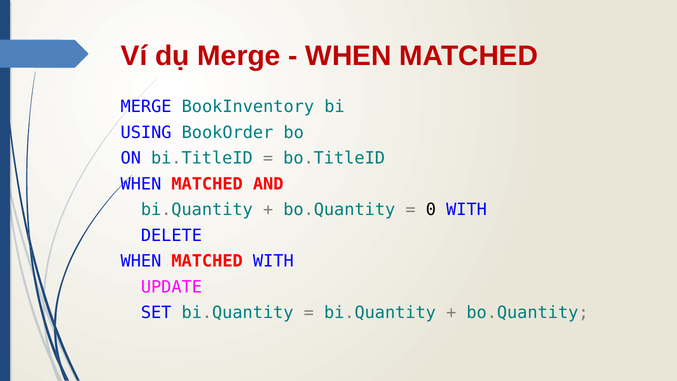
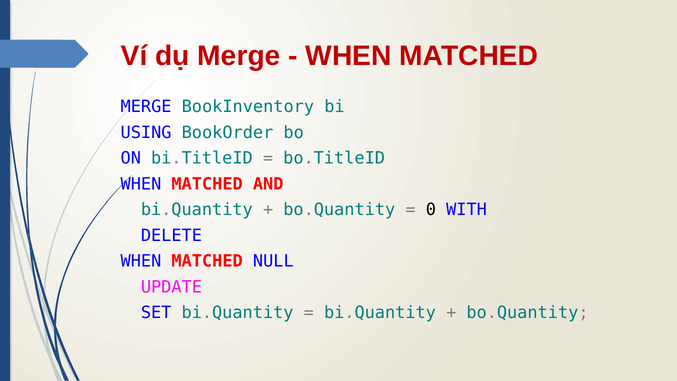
MATCHED WITH: WITH -> NULL (273, 261)
